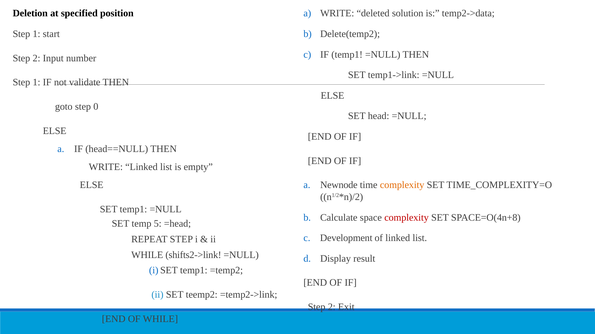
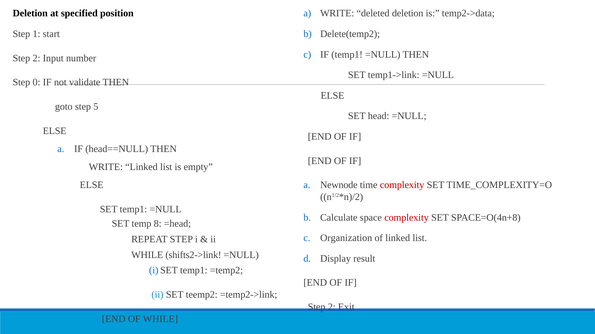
deleted solution: solution -> deletion (408, 13)
1: 1 -> 0 (36, 83)
0: 0 -> 5 (96, 107)
complexity colour: orange -> red (402, 185)
5: 5 -> 8 (158, 224)
Development: Development -> Organization (346, 238)
